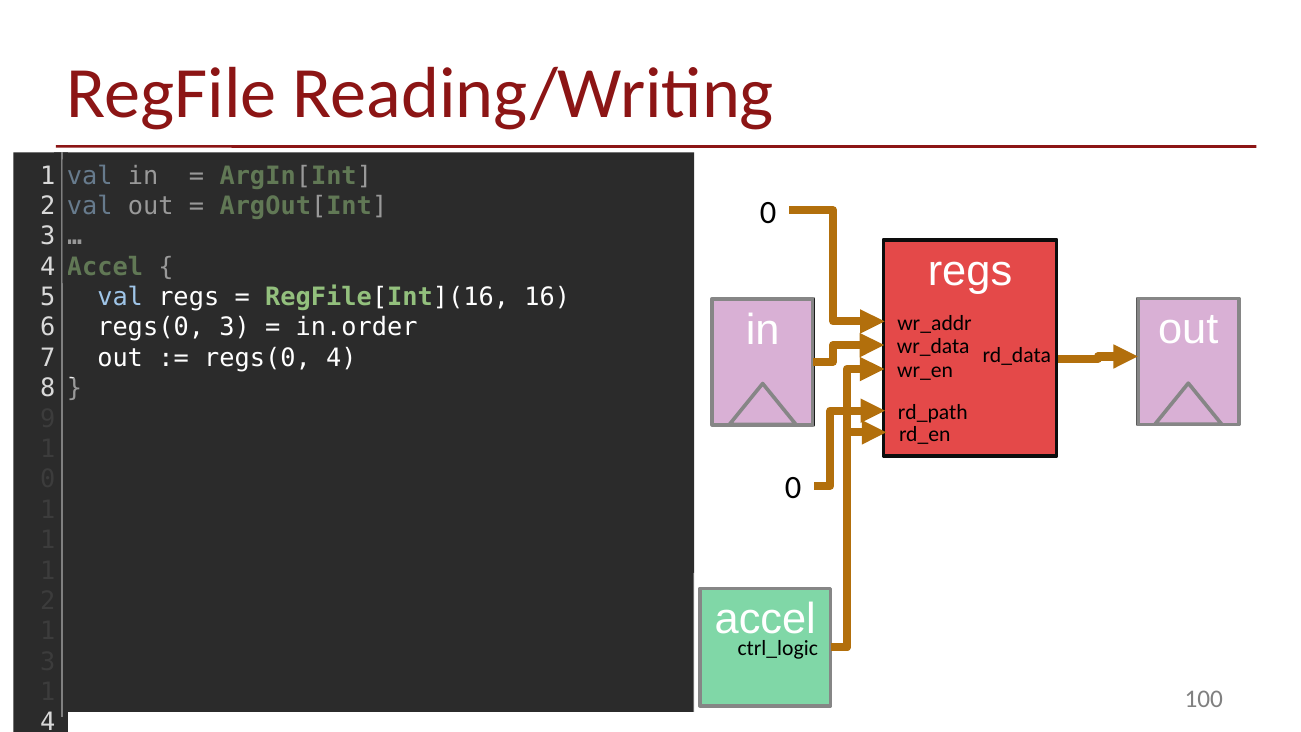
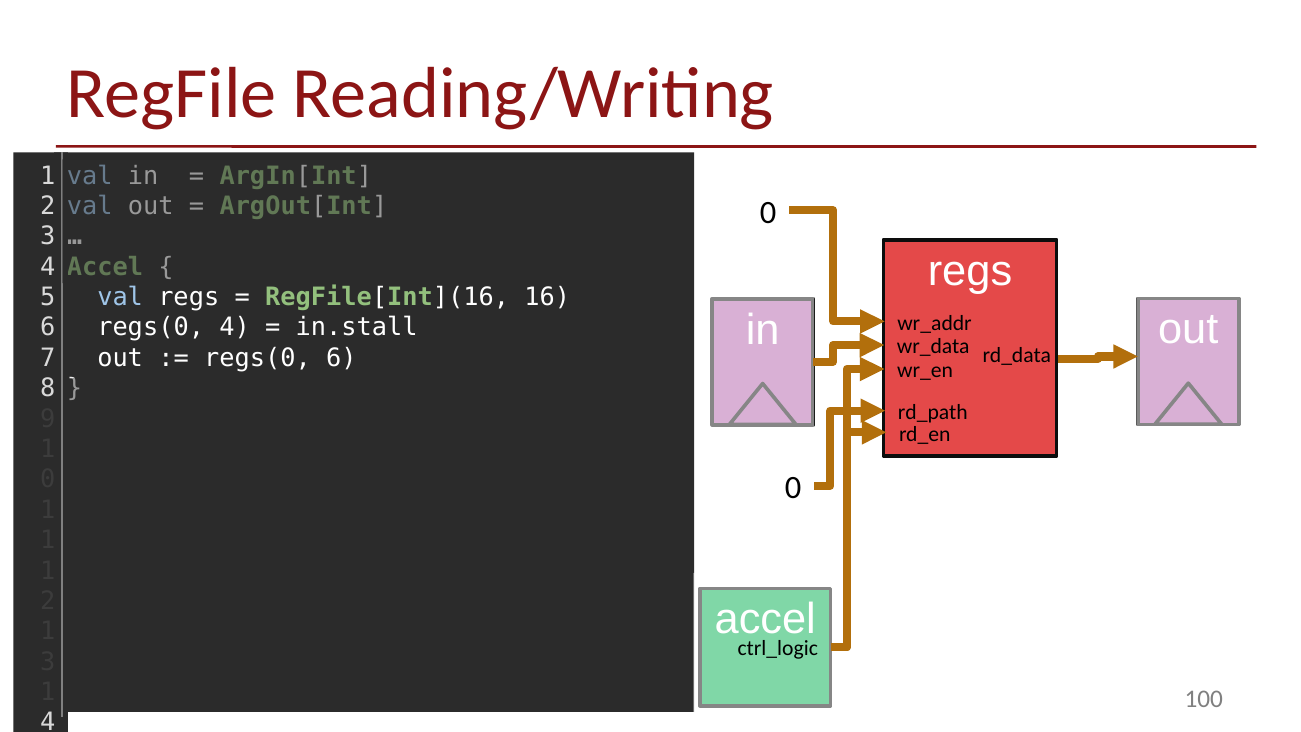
regs(0 3: 3 -> 4 (235, 328)
in.order: in.order -> in.stall (357, 328)
regs(0 4: 4 -> 6 (341, 358)
